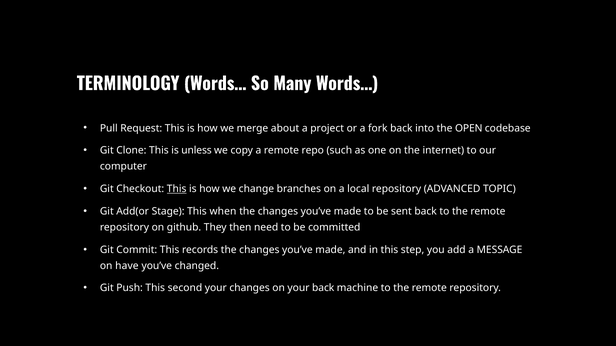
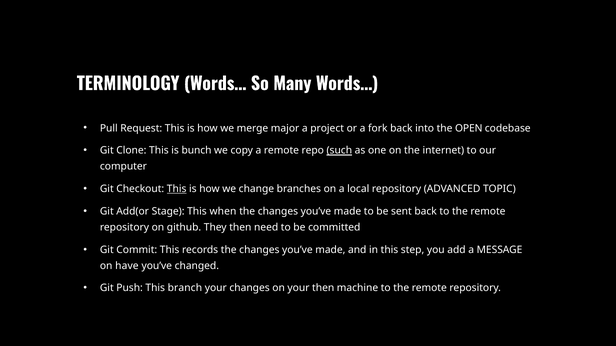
about: about -> major (285, 128)
unless: unless -> bunch (197, 151)
such underline: none -> present (339, 151)
second: second -> branch (185, 289)
your back: back -> then (323, 289)
